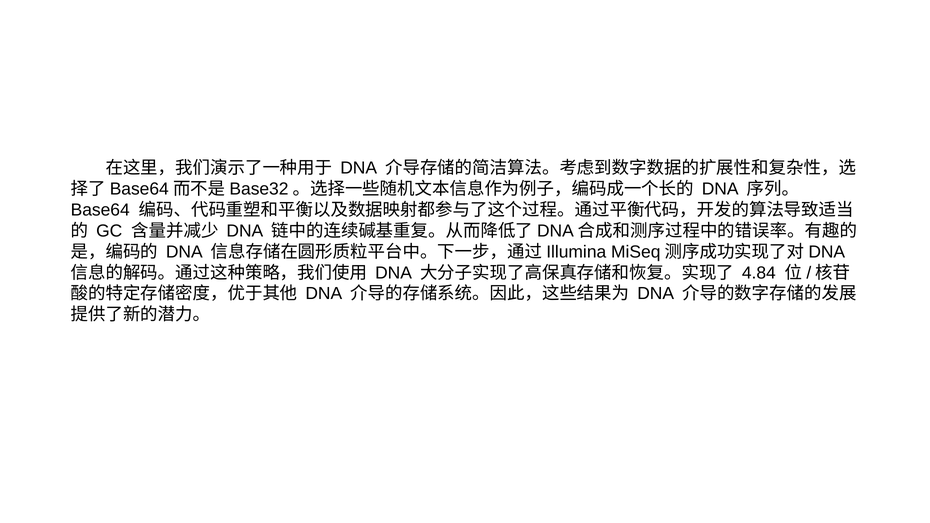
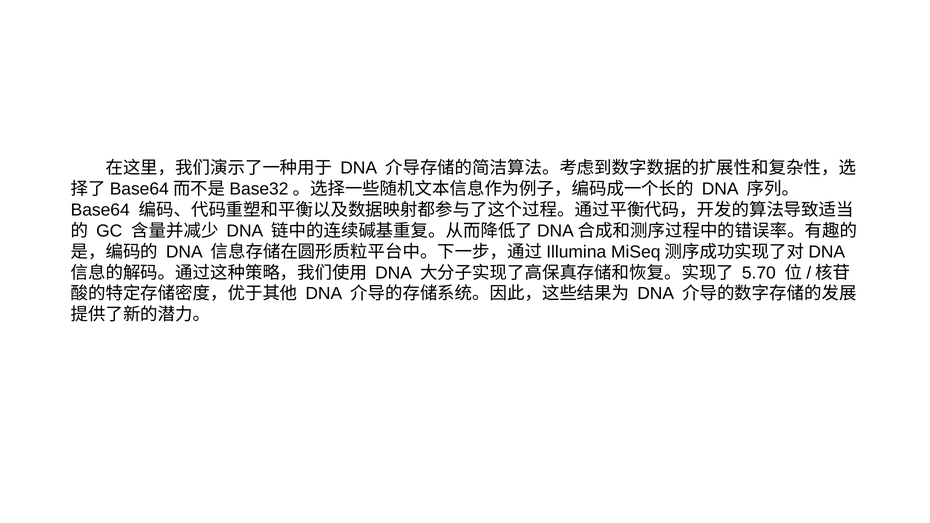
4.84: 4.84 -> 5.70 (759, 273)
